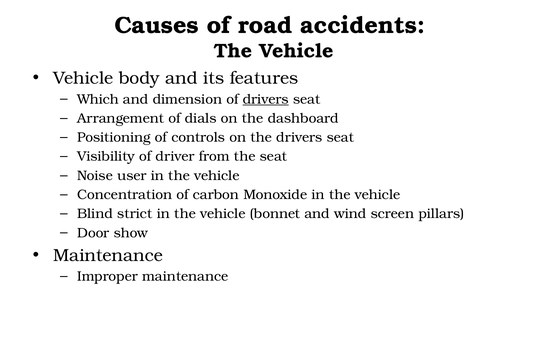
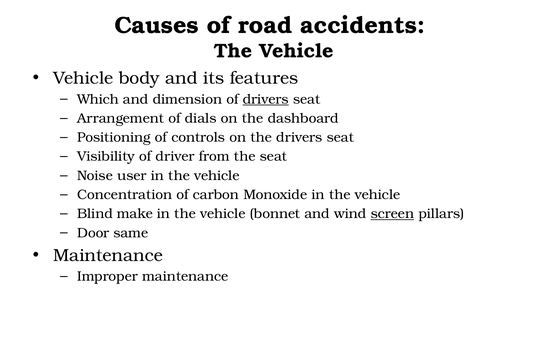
strict: strict -> make (135, 214)
screen underline: none -> present (392, 214)
show: show -> same (131, 233)
